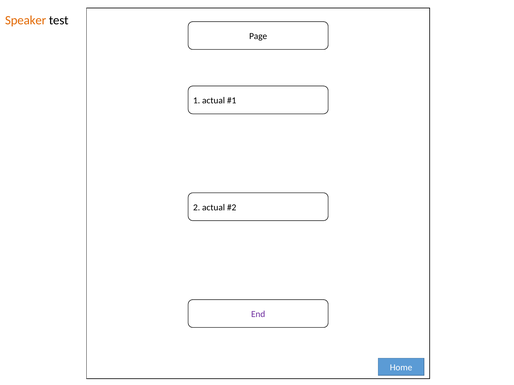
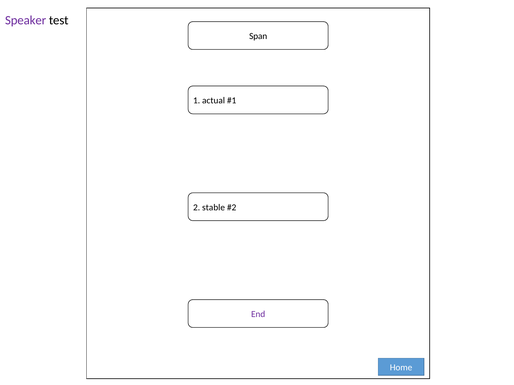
Speaker colour: orange -> purple (26, 20)
Page: Page -> Span (258, 36)
2 actual: actual -> stable (214, 208)
